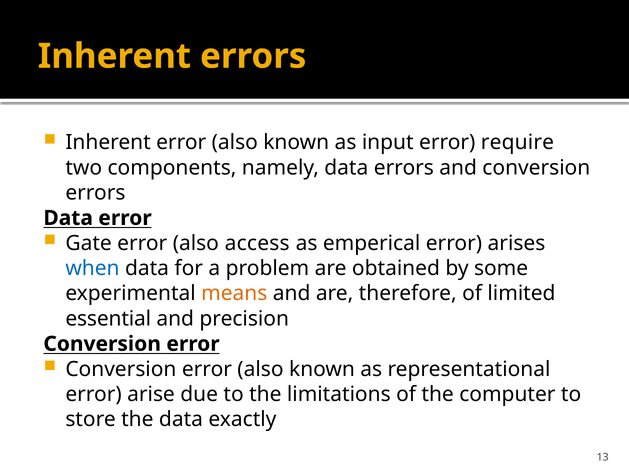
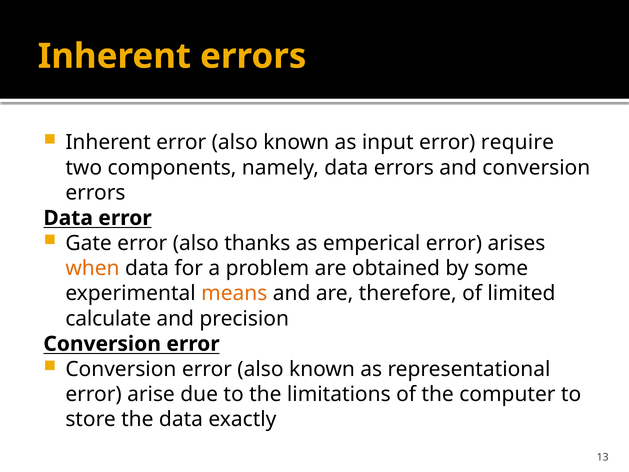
access: access -> thanks (257, 243)
when colour: blue -> orange (92, 268)
essential: essential -> calculate (108, 319)
